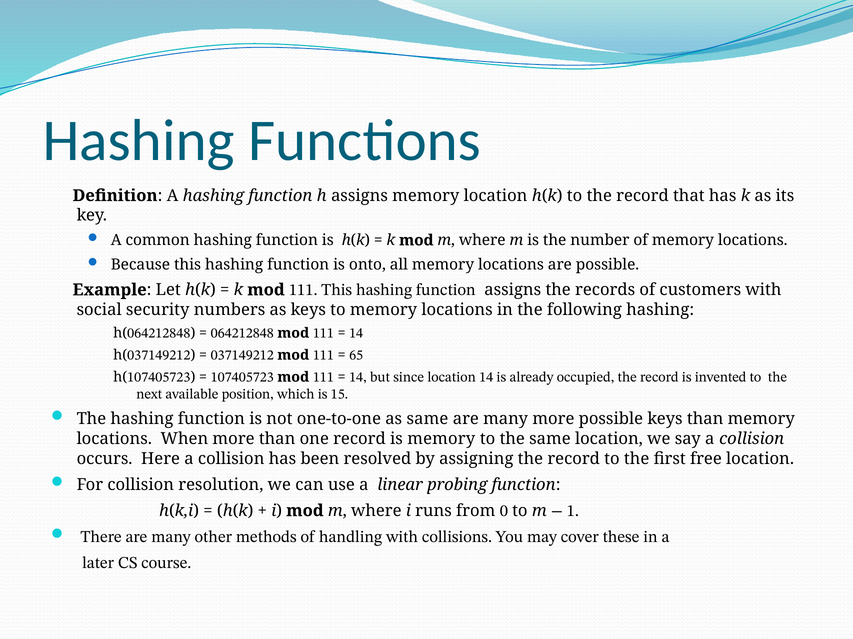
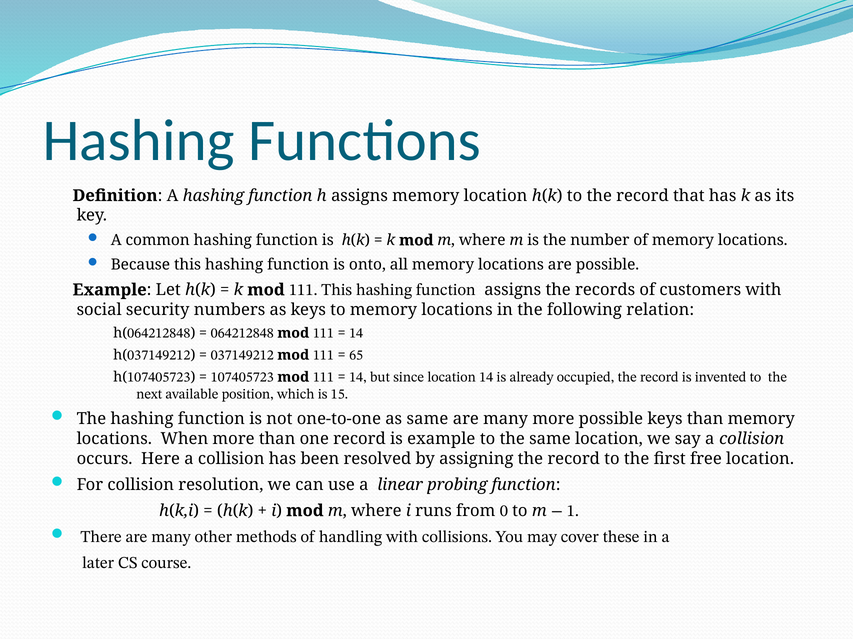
following hashing: hashing -> relation (660, 310)
is memory: memory -> example (441, 439)
